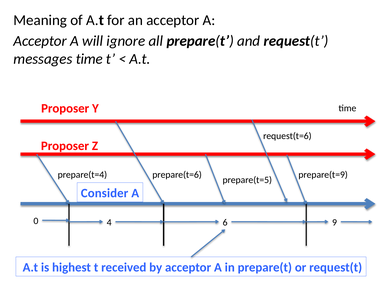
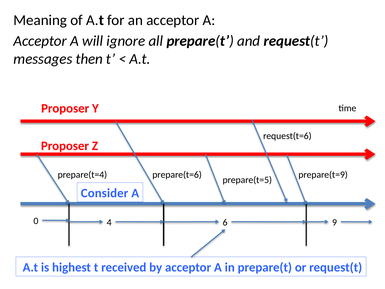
messages time: time -> then (89, 59)
